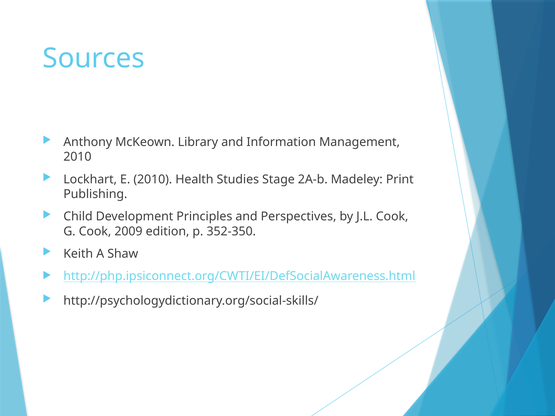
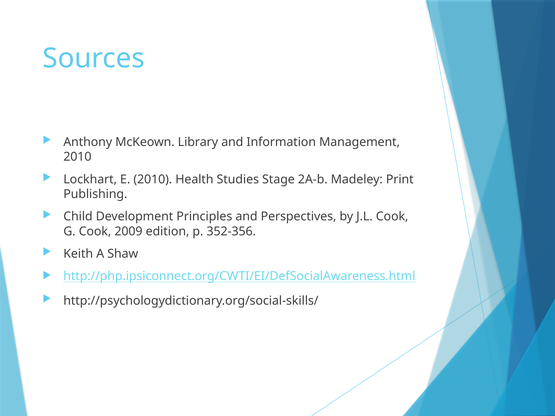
352-350: 352-350 -> 352-356 (231, 231)
